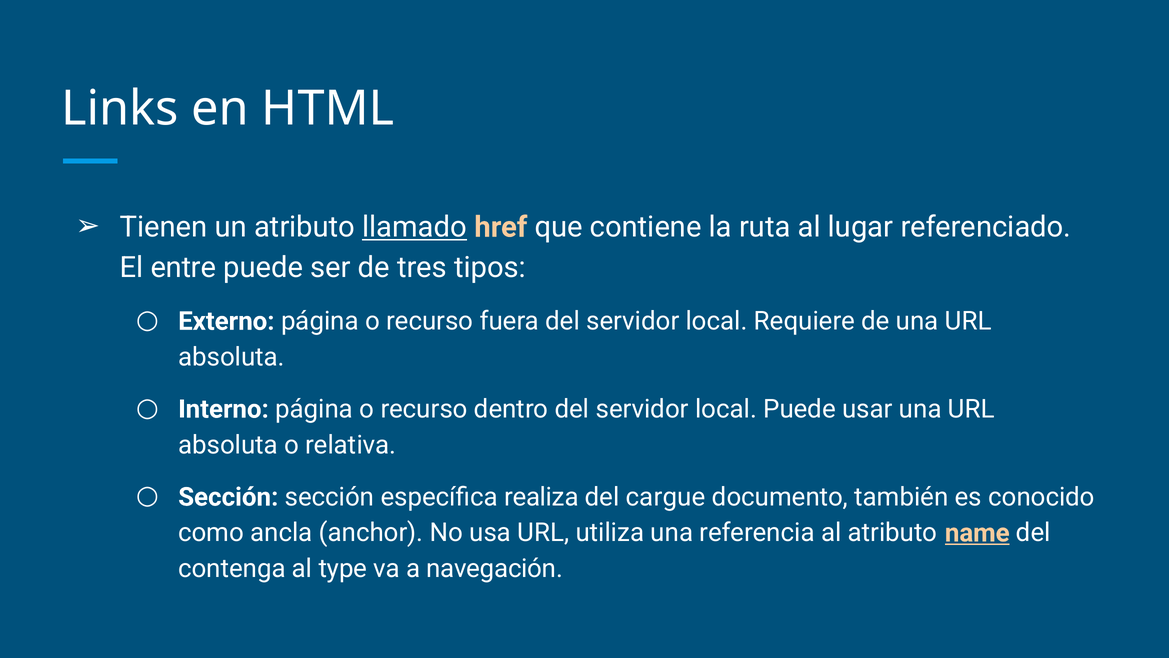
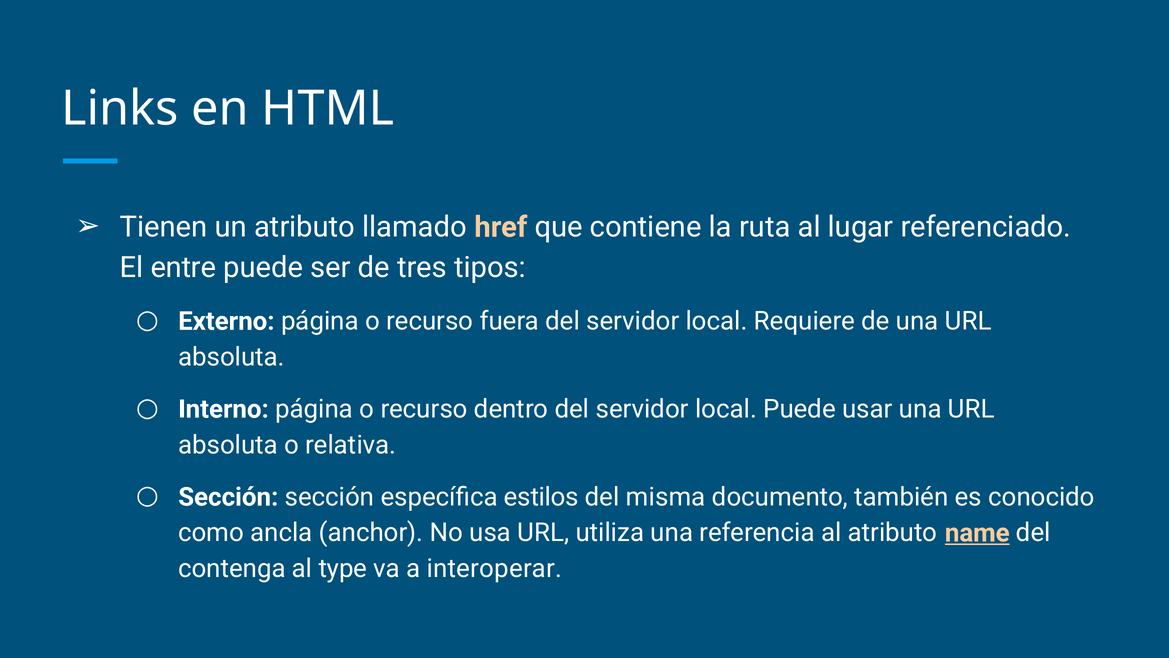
llamado underline: present -> none (414, 227)
realiza: realiza -> estilos (541, 497)
cargue: cargue -> misma (666, 497)
navegación: navegación -> interoperar (494, 568)
